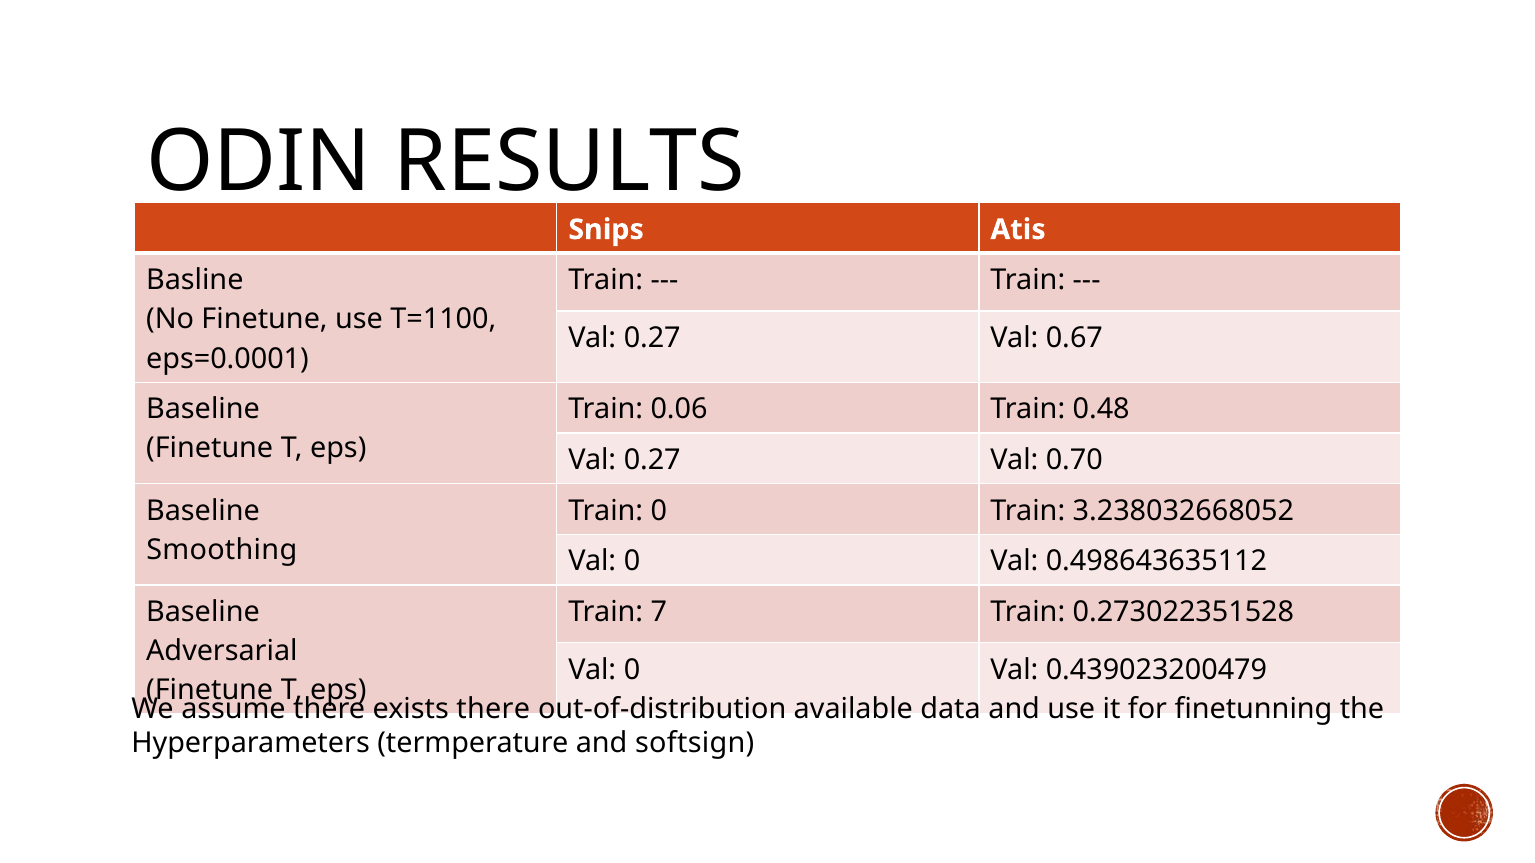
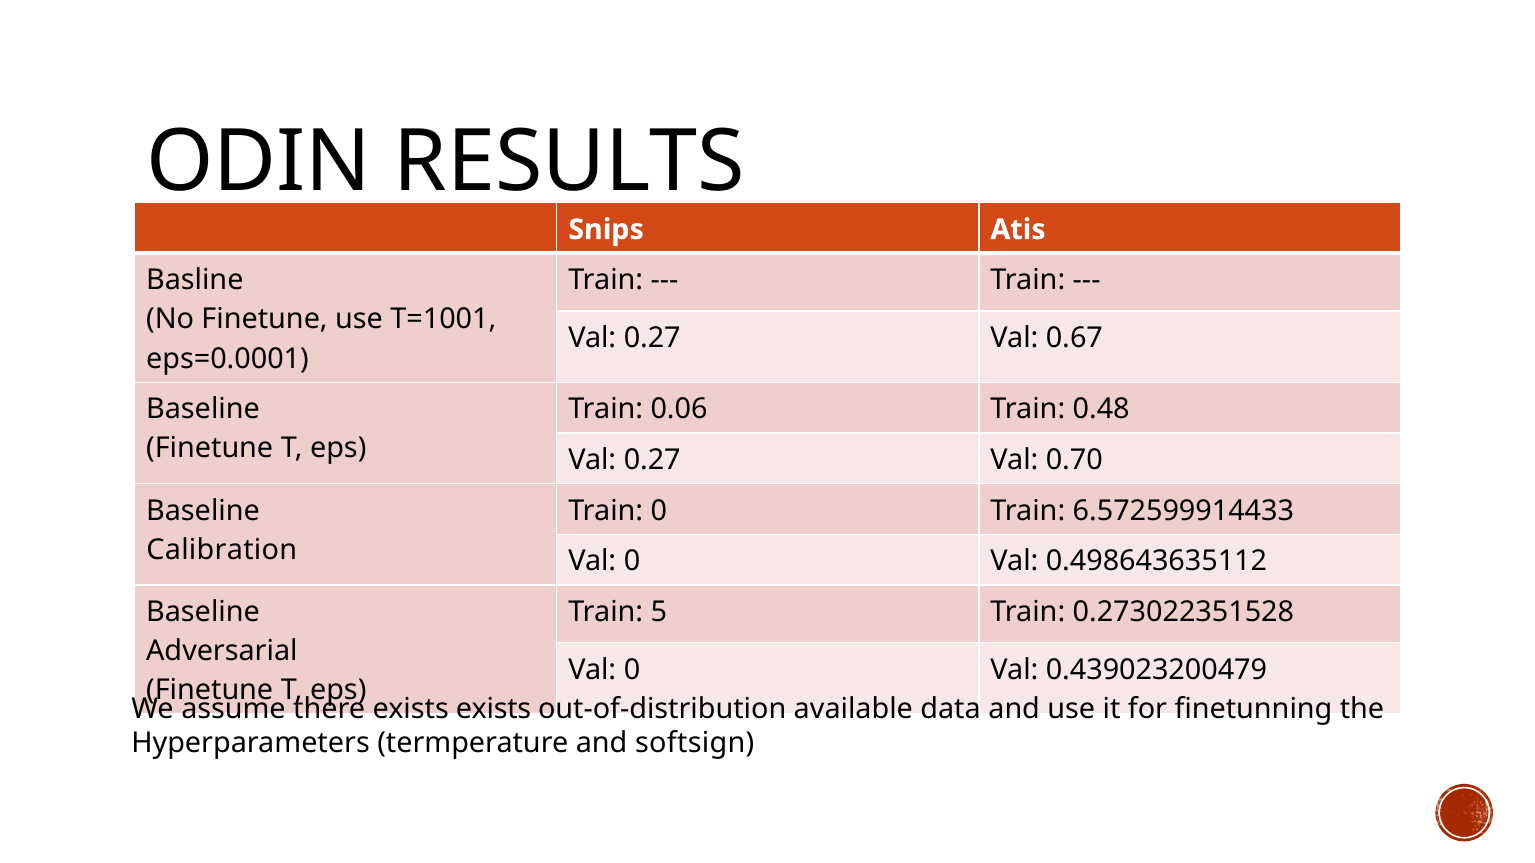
T=1100: T=1100 -> T=1001 (443, 320)
3.238032668052: 3.238032668052 -> 6.572599914433 (1183, 511)
Smoothing: Smoothing -> Calibration (222, 550)
7: 7 -> 5 (659, 612)
exists there: there -> exists (493, 709)
